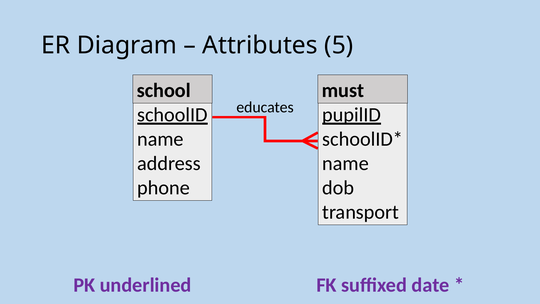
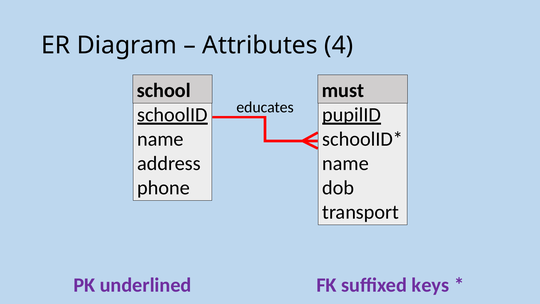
5: 5 -> 4 (339, 45)
date: date -> keys (430, 285)
